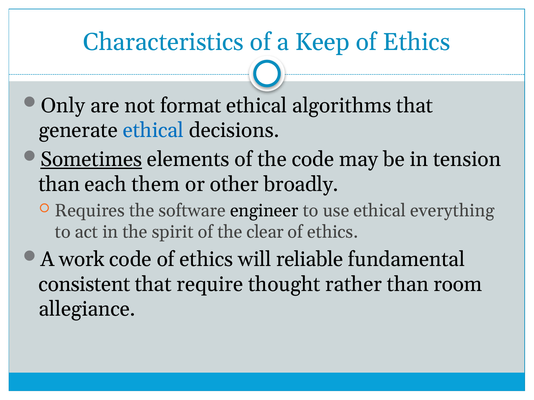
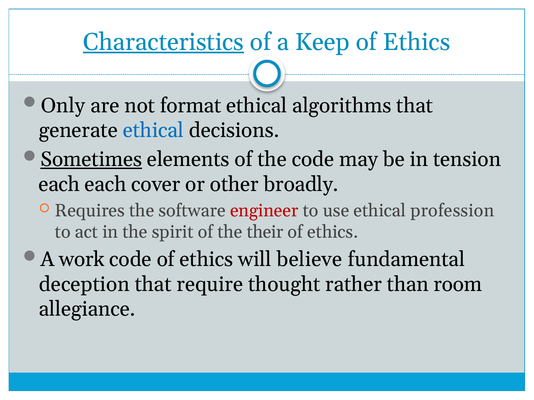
Characteristics underline: none -> present (163, 42)
than: than -> each (59, 184)
them: them -> cover (156, 184)
engineer colour: black -> red (264, 211)
everything: everything -> profession (452, 211)
clear: clear -> their (265, 232)
reliable: reliable -> believe (309, 260)
consistent: consistent -> deception (84, 285)
